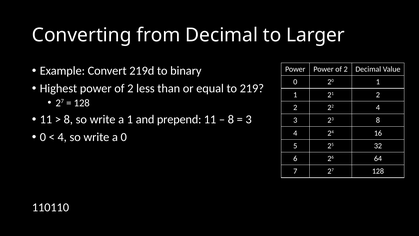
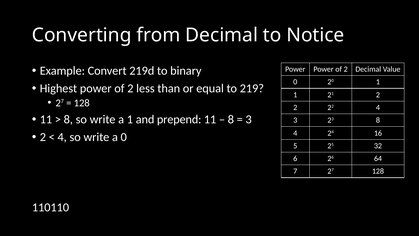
Larger: Larger -> Notice (315, 35)
0: 0 -> 2 (43, 137)
